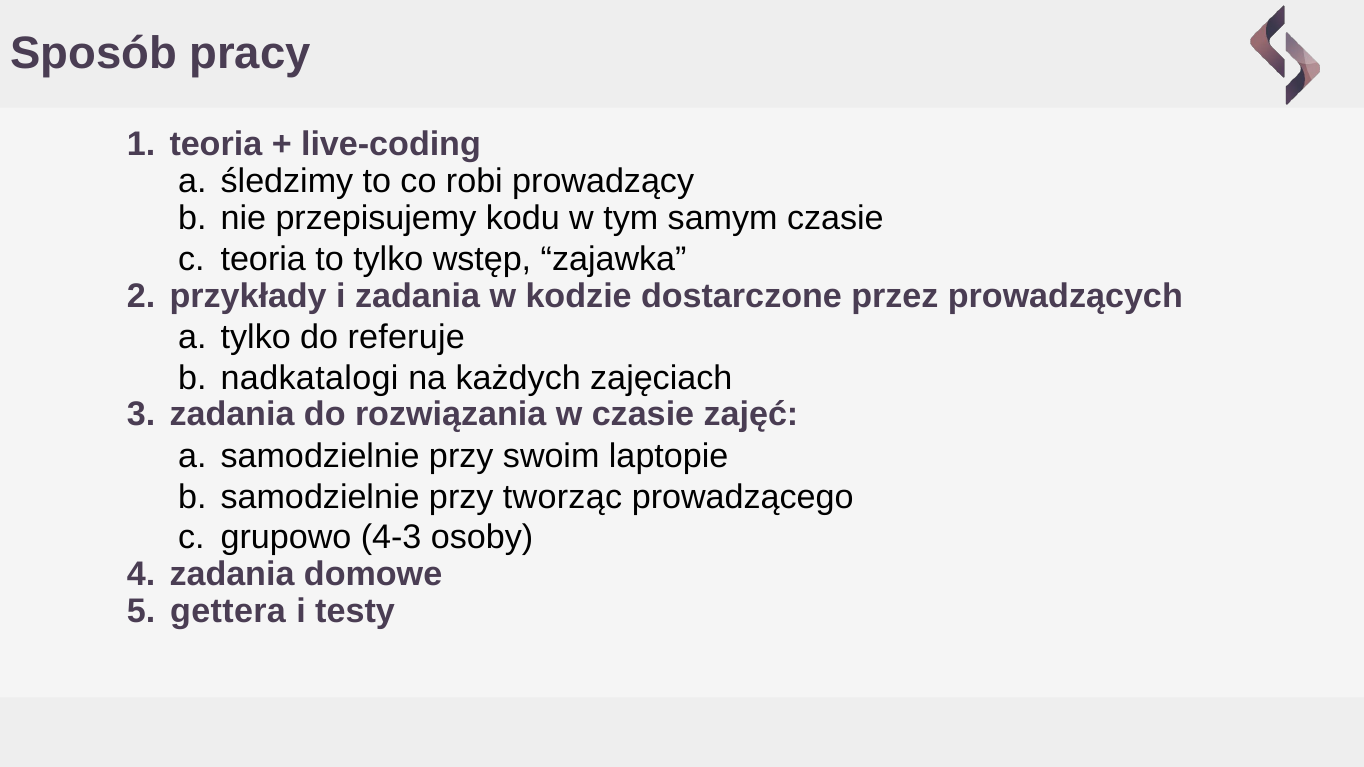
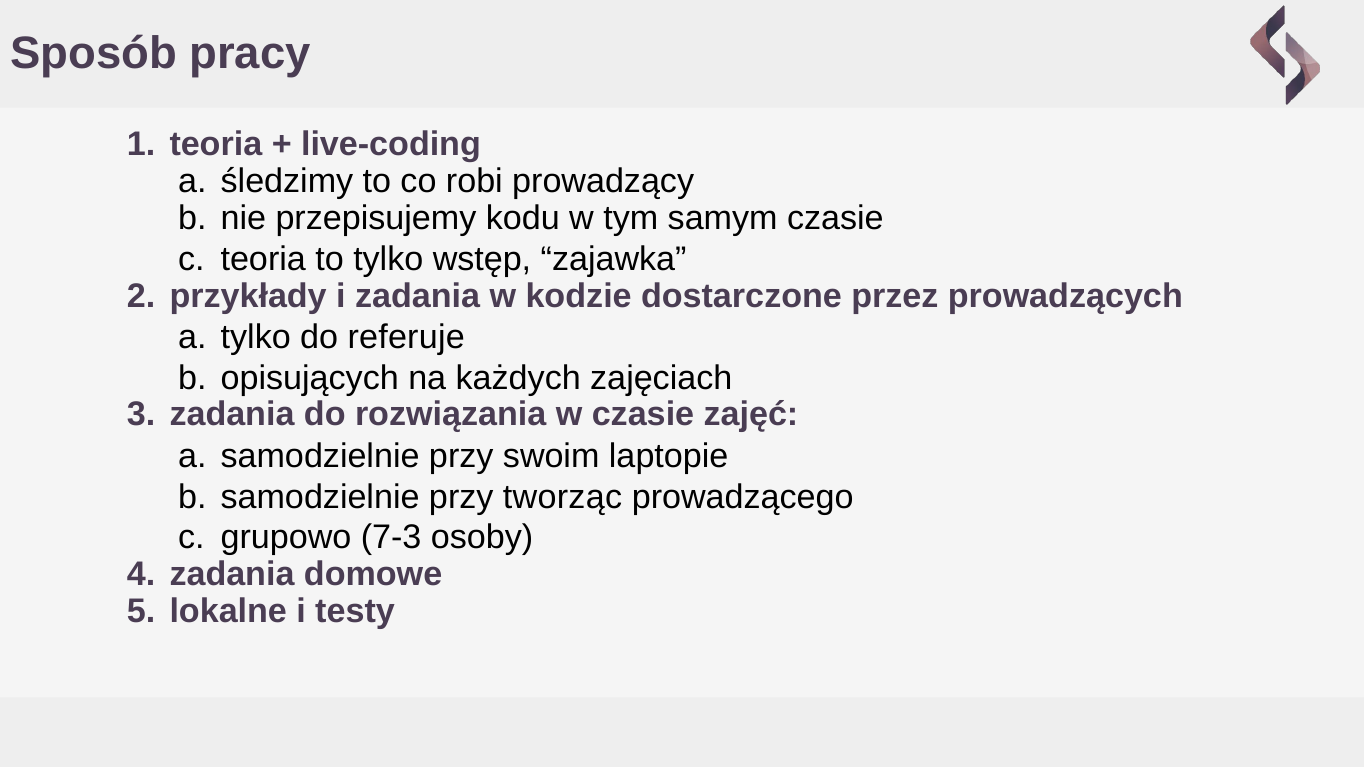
nadkatalogi: nadkatalogi -> opisujących (310, 378)
4-3: 4-3 -> 7-3 (391, 538)
gettera: gettera -> lokalne (228, 611)
